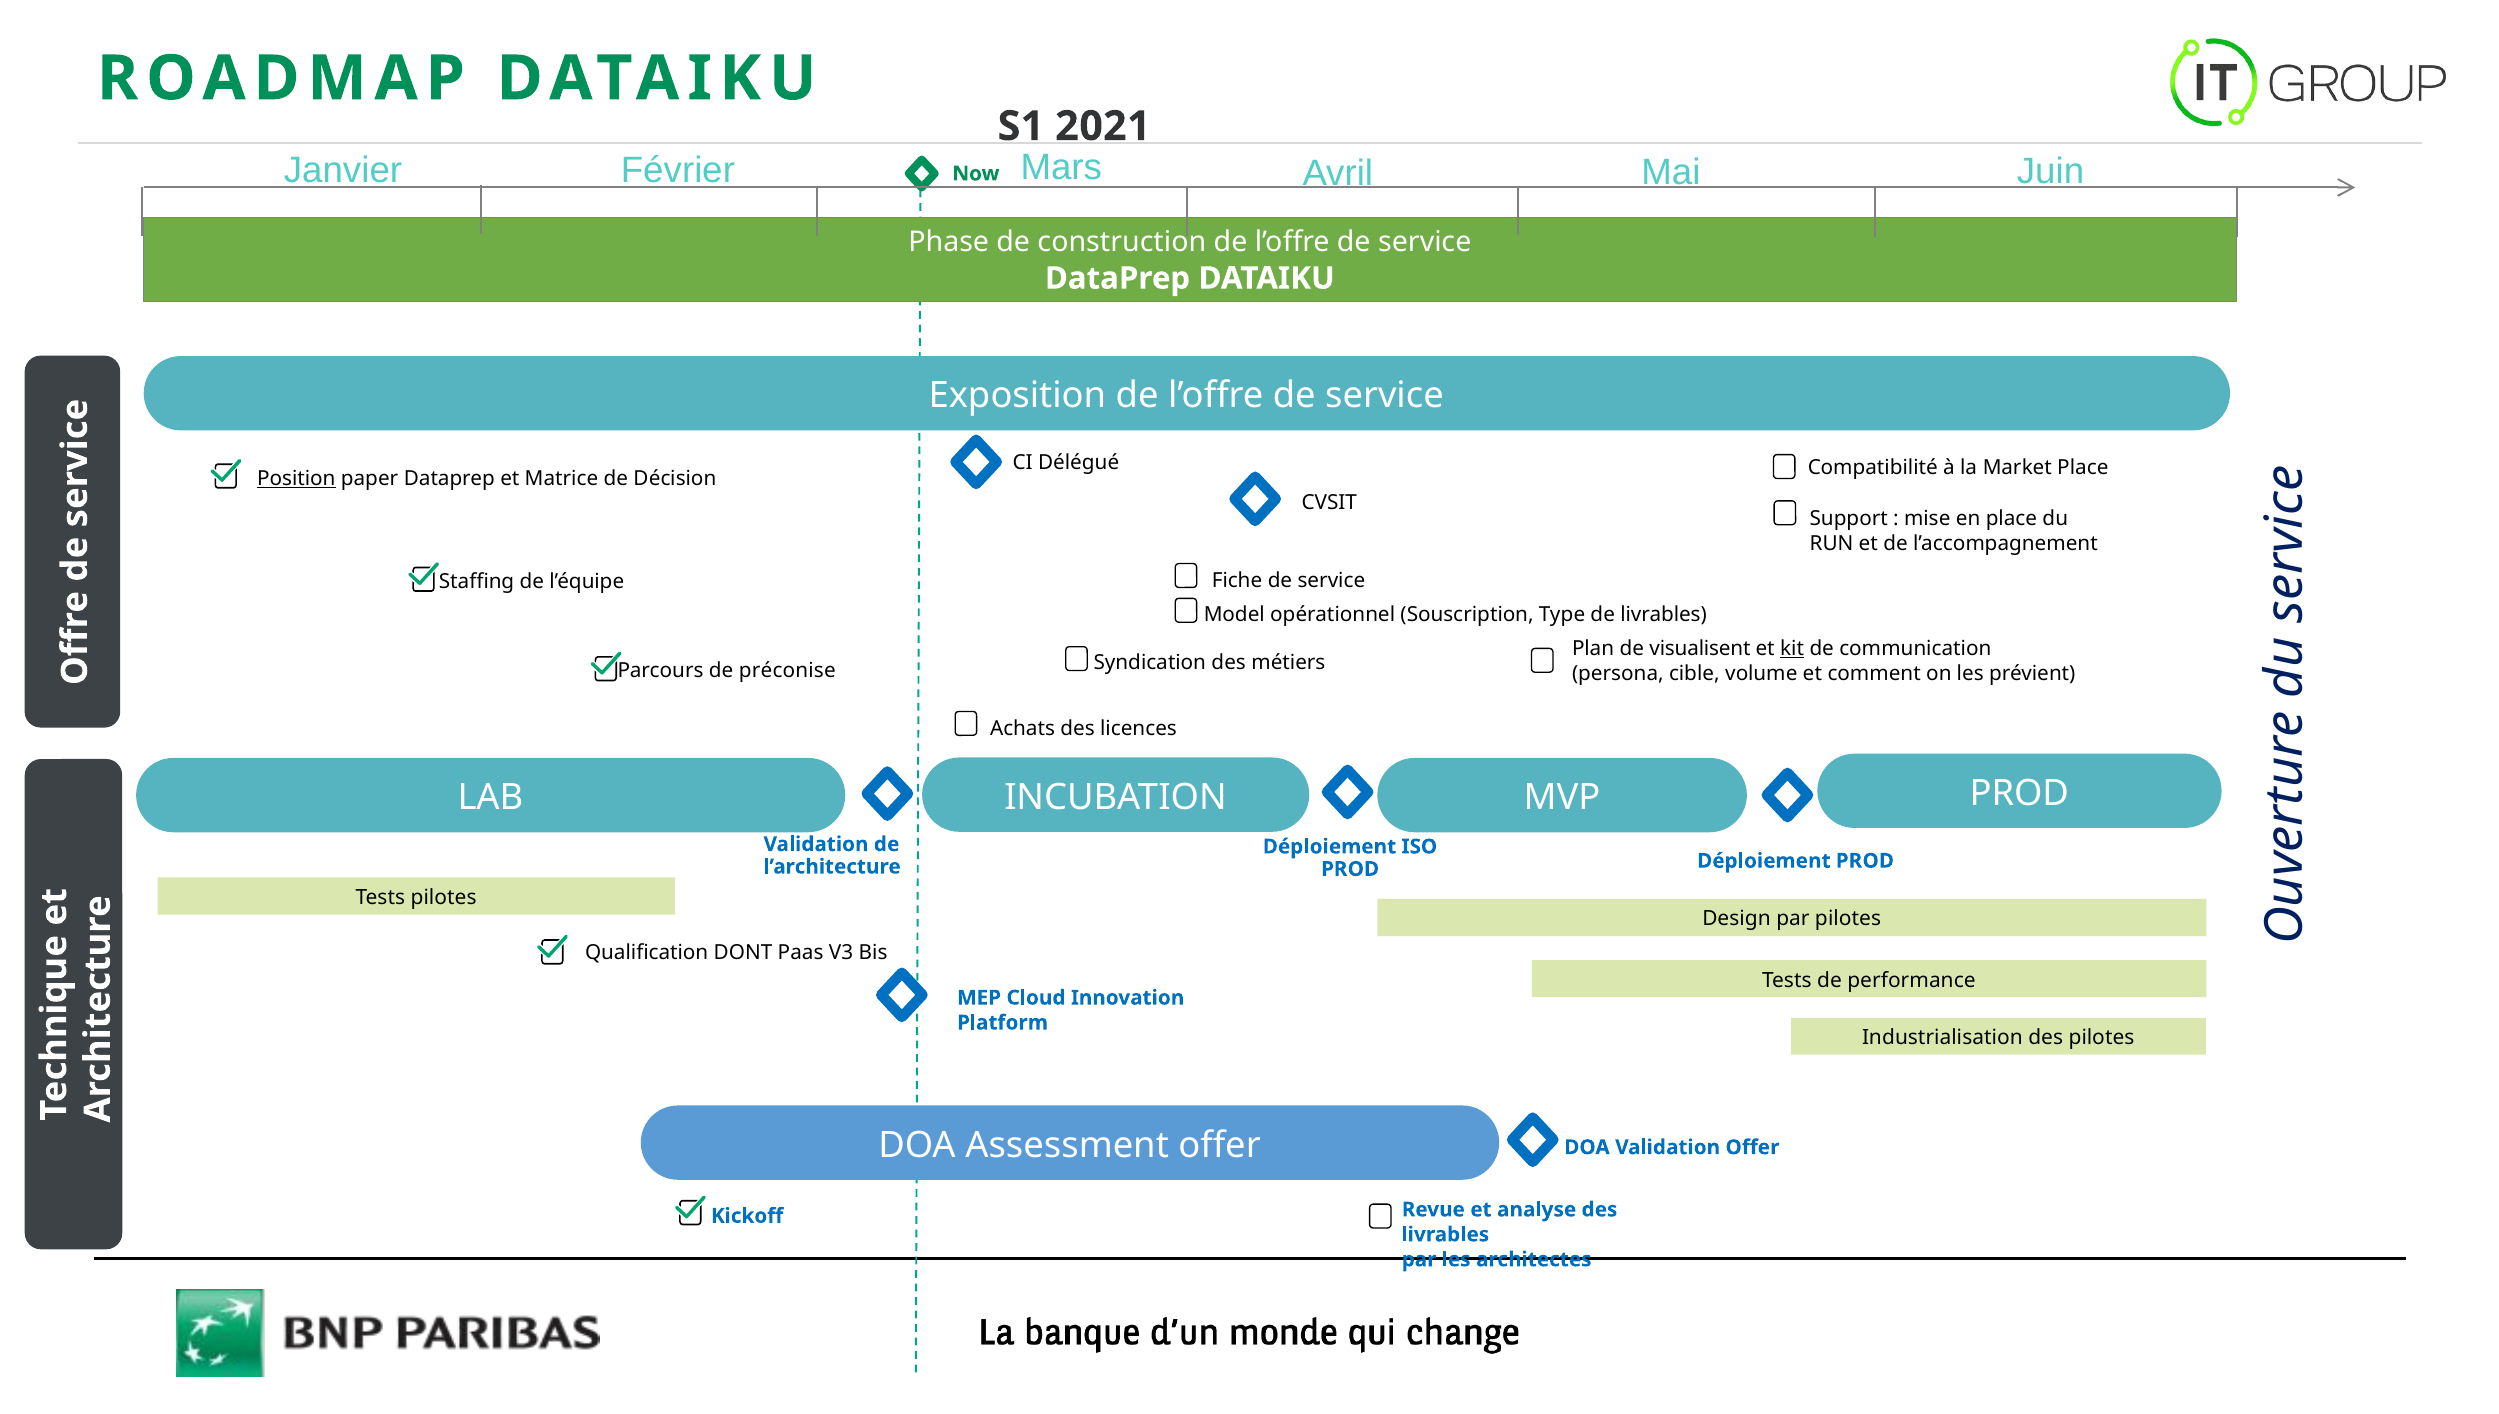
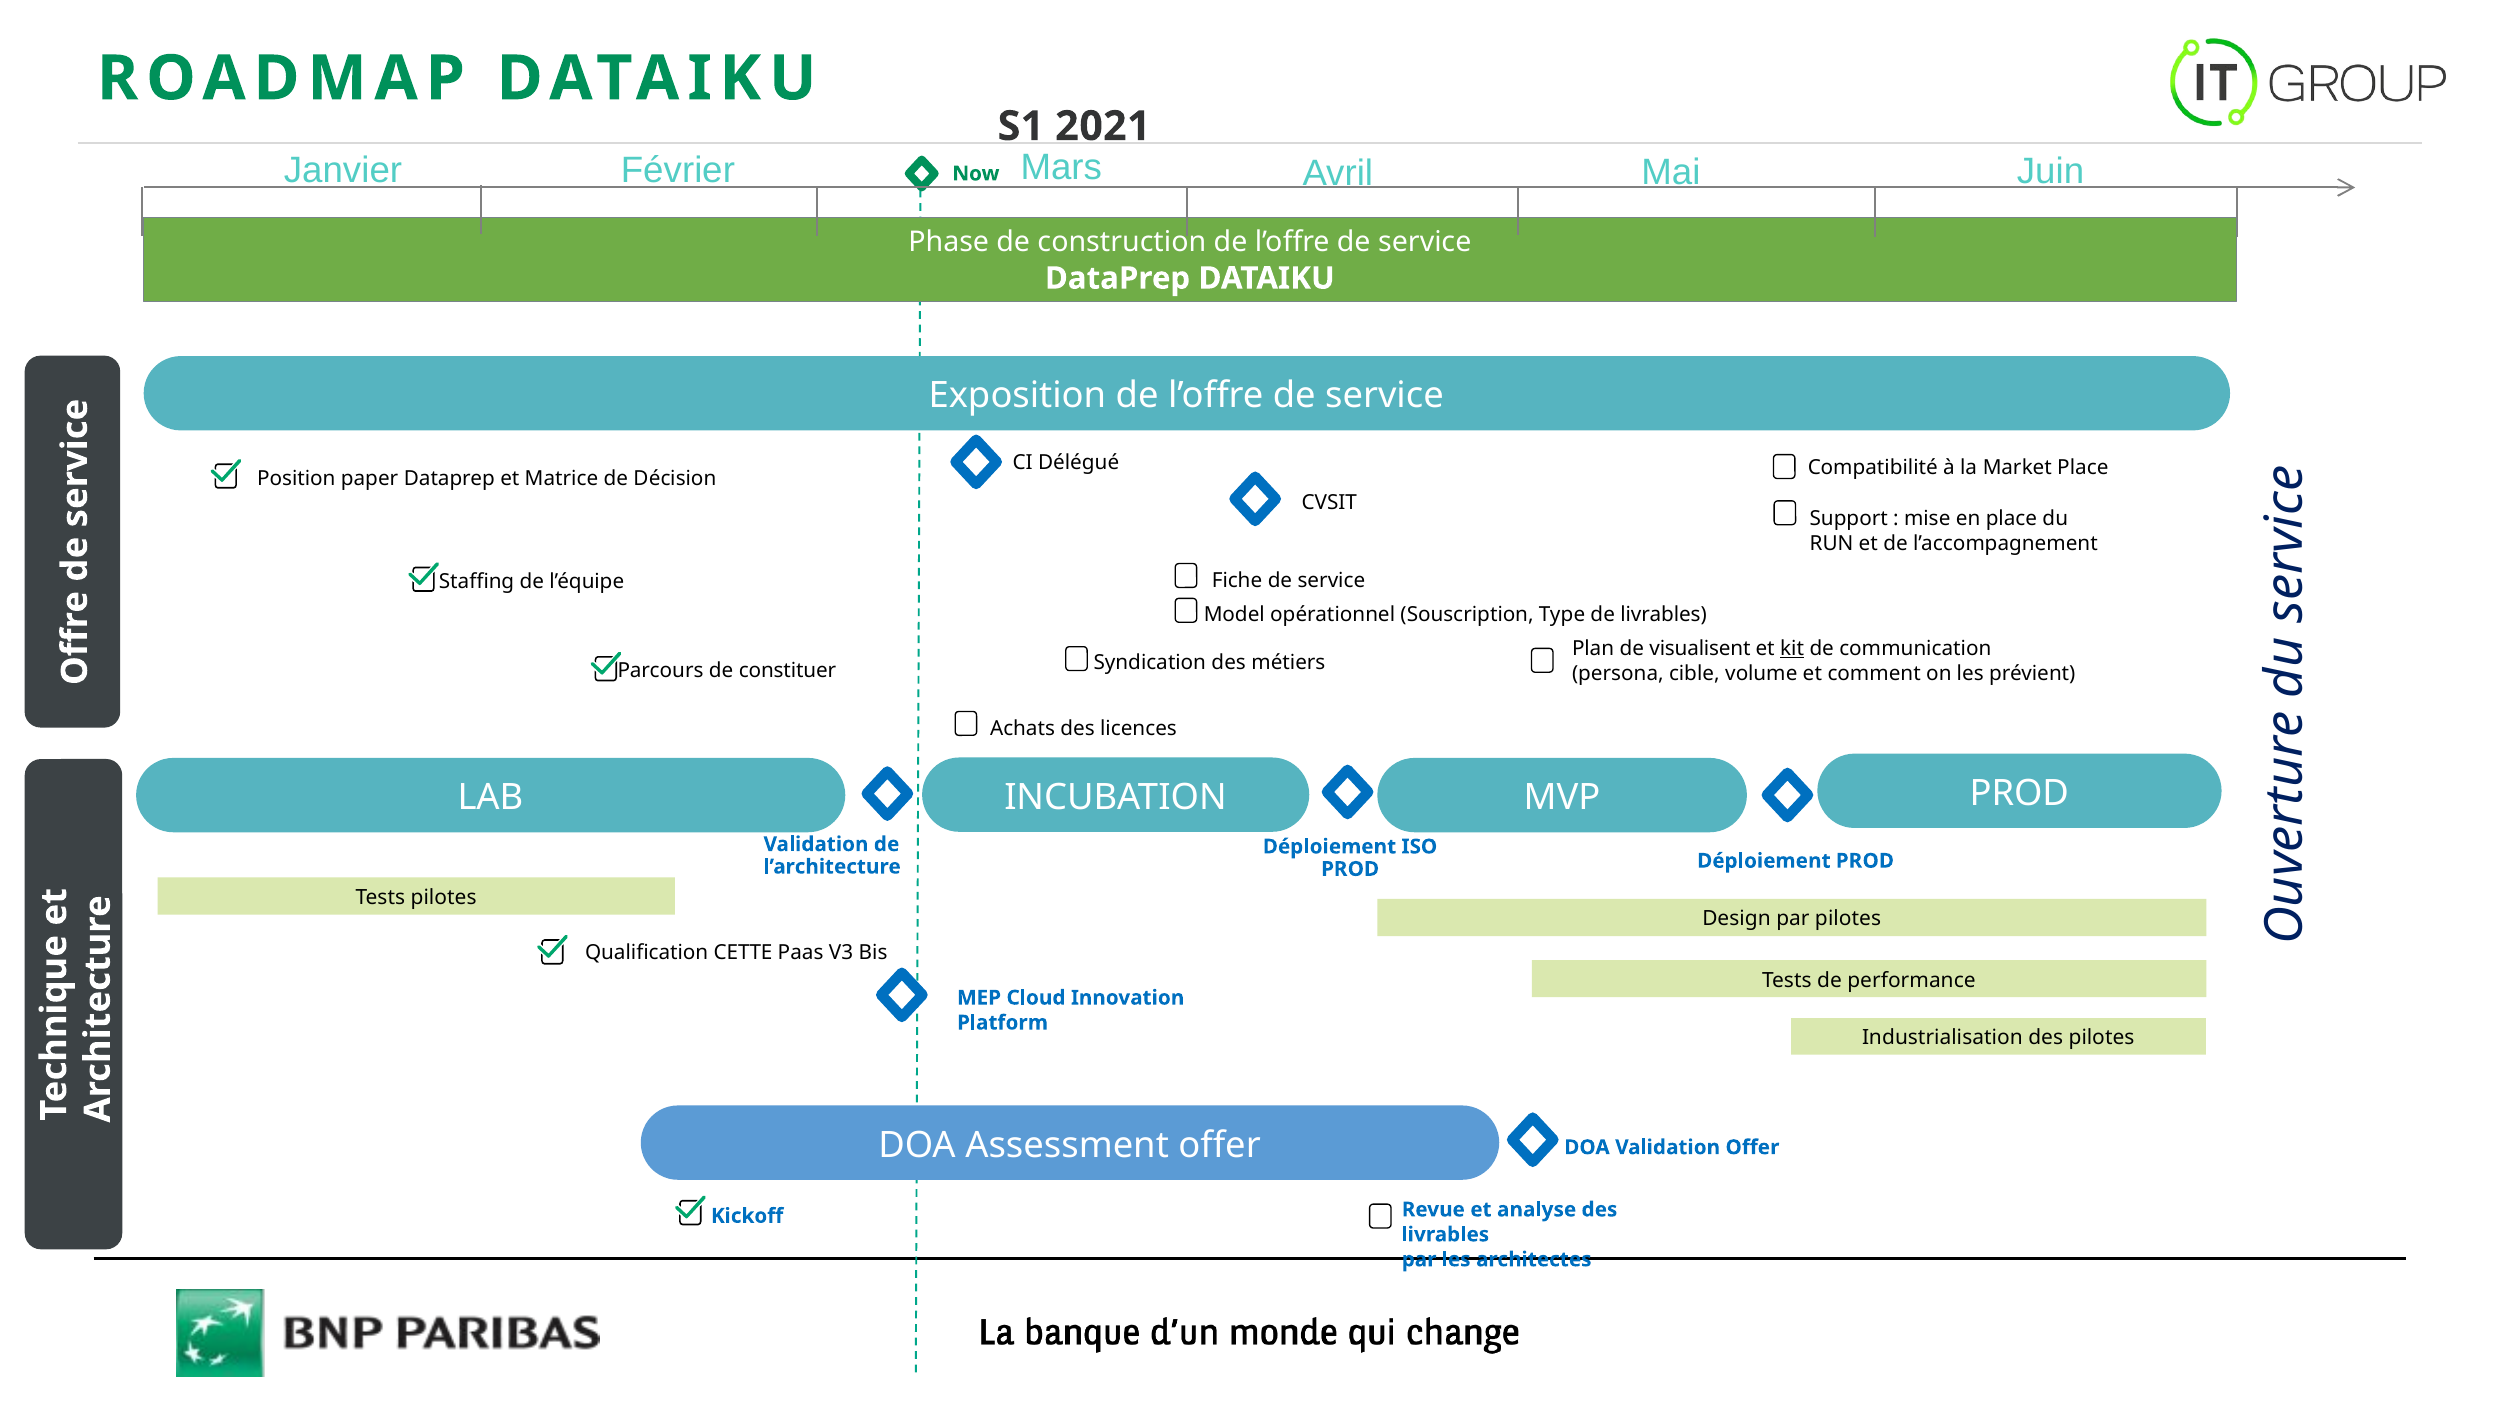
Position underline: present -> none (296, 479)
préconise: préconise -> constituer (788, 671)
DONT: DONT -> CETTE (743, 953)
